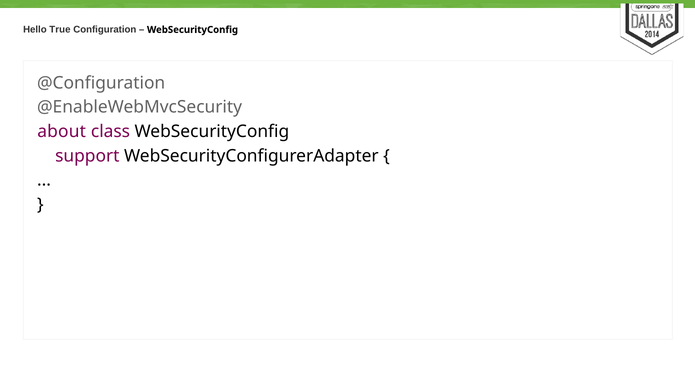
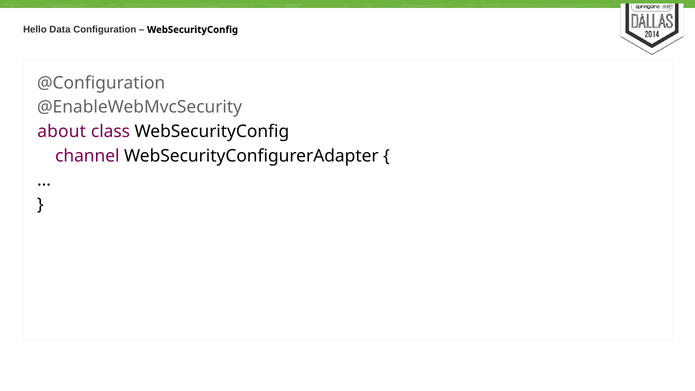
True: True -> Data (60, 30)
support: support -> channel (87, 156)
